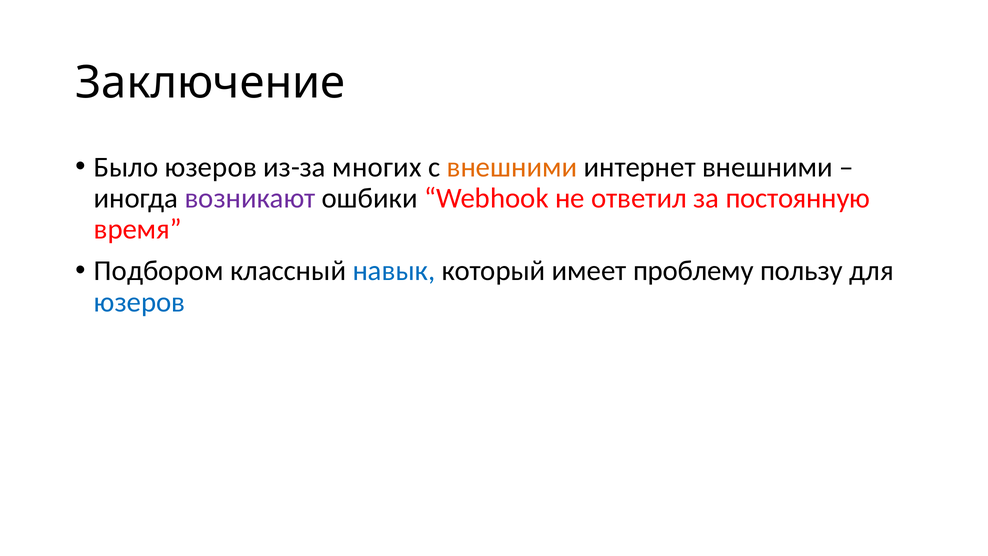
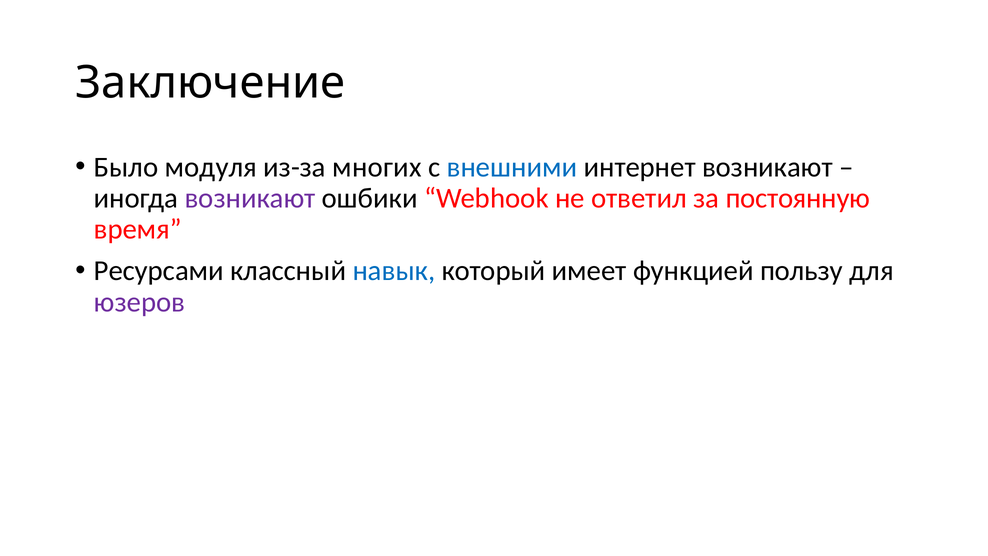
Было юзеров: юзеров -> модуля (211, 167)
внешними colour: orange -> blue (512, 167)
интернет внешними: внешними -> возникают (767, 167)
Подбором: Подбором -> Ресурсами (159, 271)
проблему: проблему -> функцией (693, 271)
юзеров colour: blue -> purple (139, 302)
